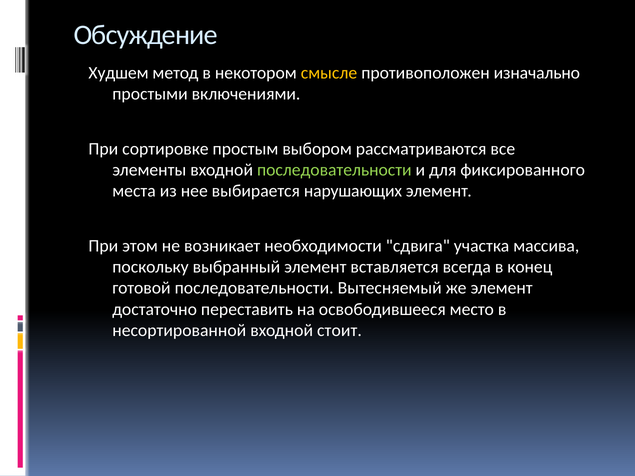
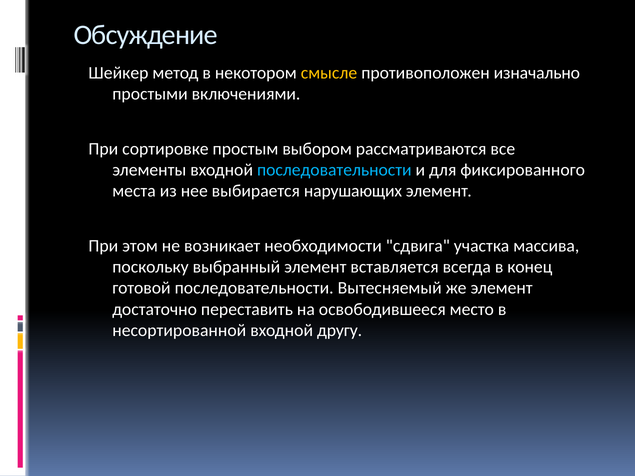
Худшем: Худшем -> Шейкер (118, 73)
последовательности colour: light green -> light blue (334, 170)
стоит: стоит -> другу (340, 331)
